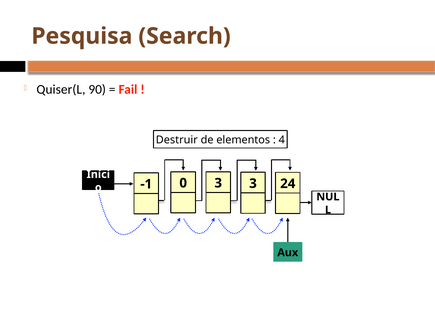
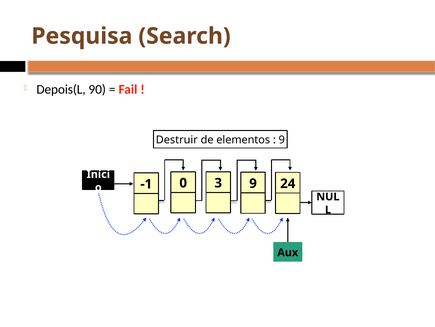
Quiser(L: Quiser(L -> Depois(L (61, 89)
4: 4 -> 9 (282, 140)
3: 3 -> 9 (253, 183)
